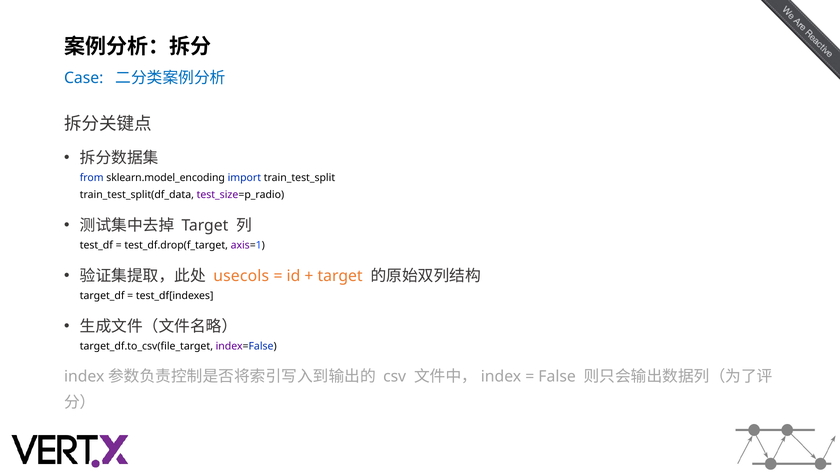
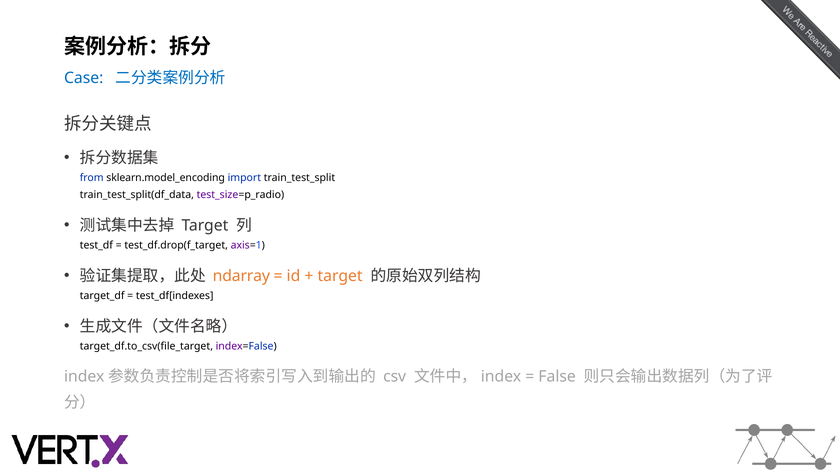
usecols: usecols -> ndarray (241, 276)
